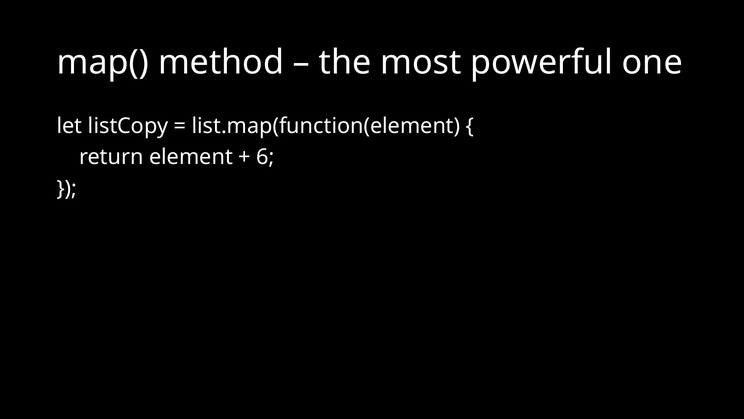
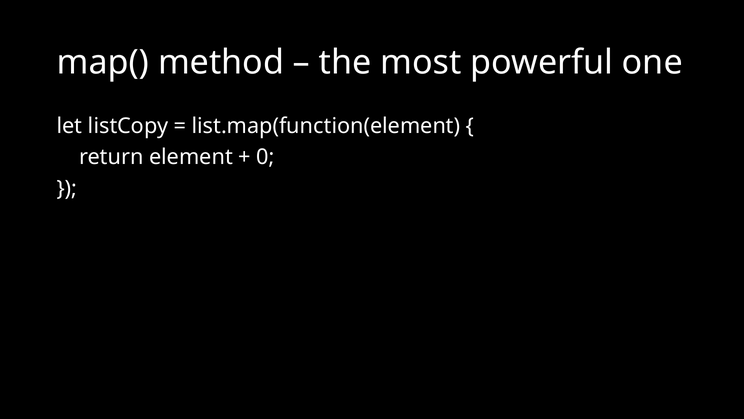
6: 6 -> 0 (266, 157)
